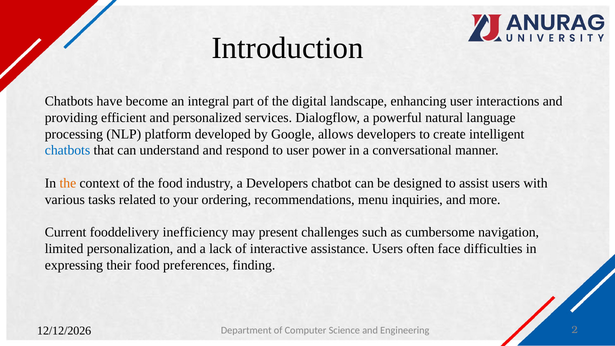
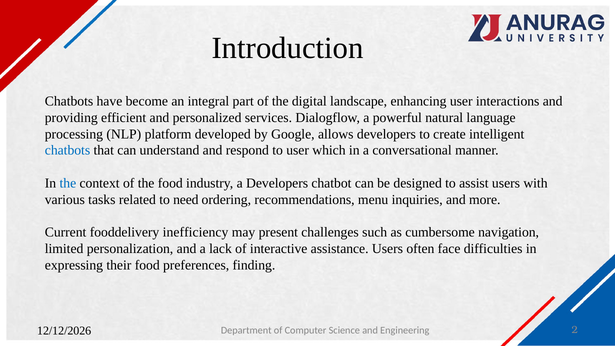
power: power -> which (329, 150)
the colour: orange -> blue (68, 183)
your: your -> need (186, 200)
